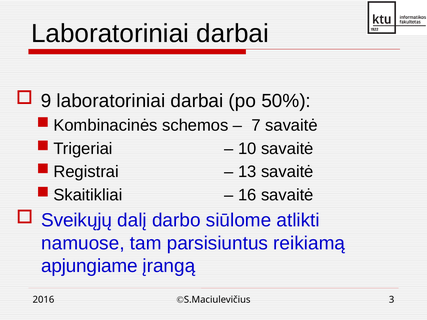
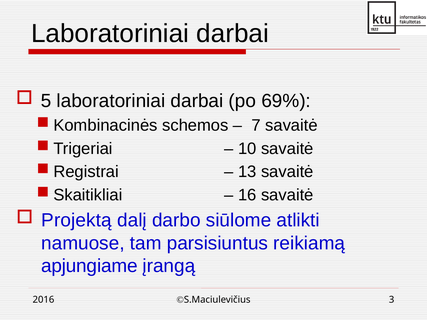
9: 9 -> 5 (46, 101)
50%: 50% -> 69% (286, 101)
Sveikųjų: Sveikųjų -> Projektą (77, 221)
